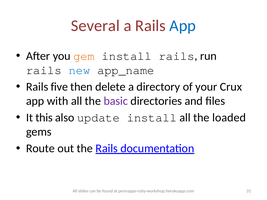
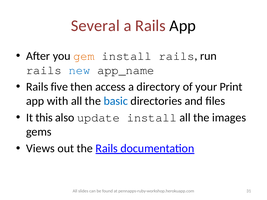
App colour: blue -> black (183, 26)
delete: delete -> access (110, 87)
Crux: Crux -> Print (231, 87)
basic colour: purple -> blue (116, 101)
loaded: loaded -> images (229, 118)
Route: Route -> Views (40, 149)
